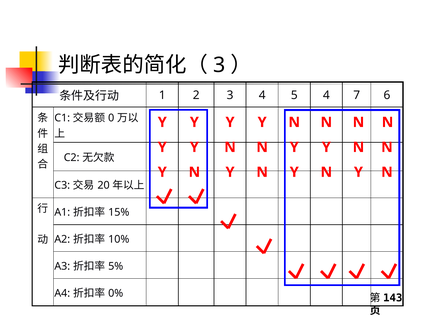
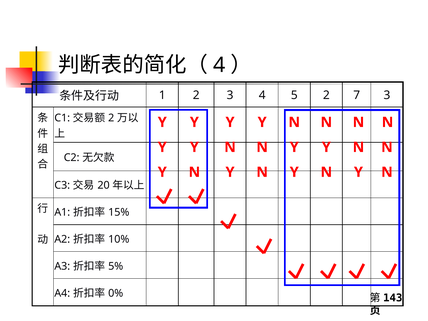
3: 3 -> 4 (219, 65)
5 4: 4 -> 2 (326, 95)
7 6: 6 -> 3 (387, 95)
0: 0 -> 2 (111, 118)
